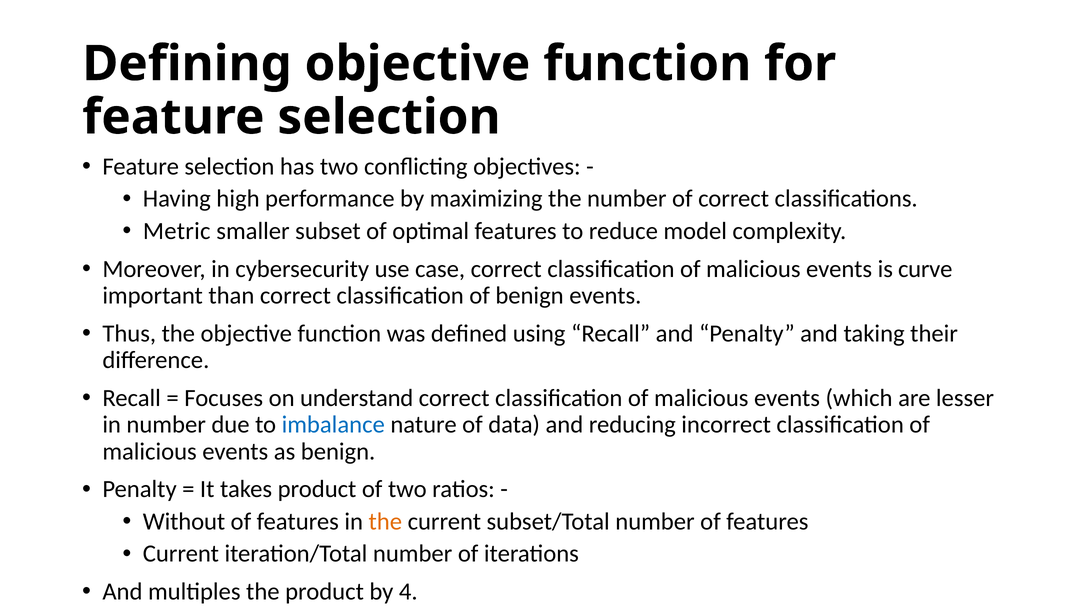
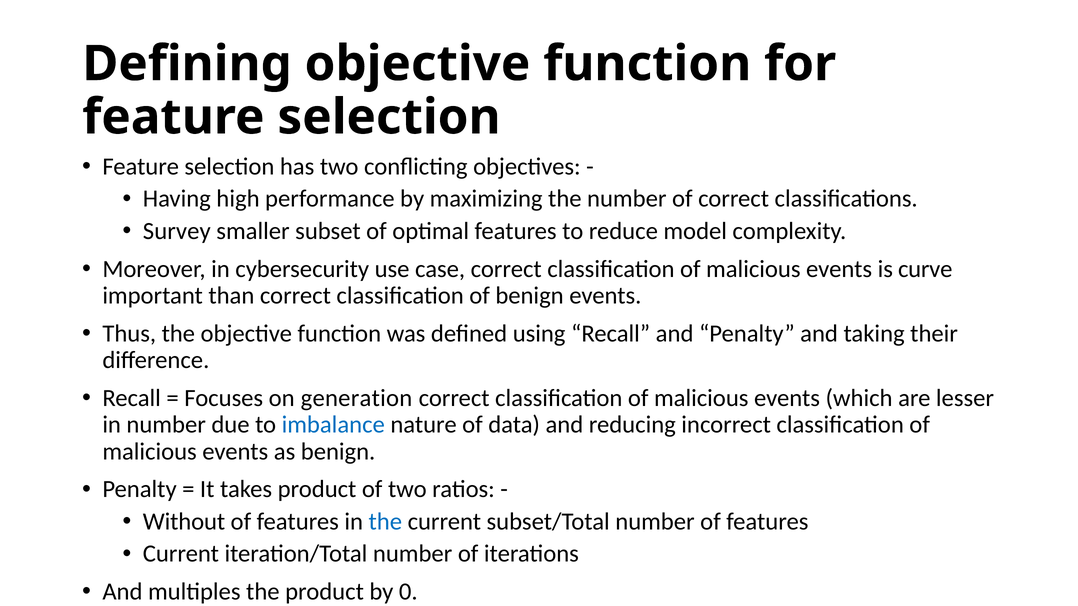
Metric: Metric -> Survey (177, 231)
understand: understand -> generation (356, 398)
the colour: orange -> blue (385, 522)
4: 4 -> 0 (408, 592)
